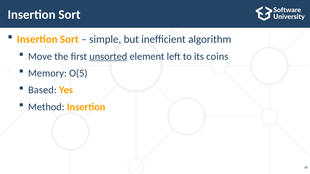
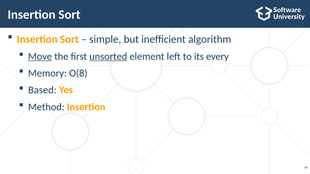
Move underline: none -> present (40, 56)
coins: coins -> every (217, 56)
O(5: O(5 -> O(8 (78, 73)
